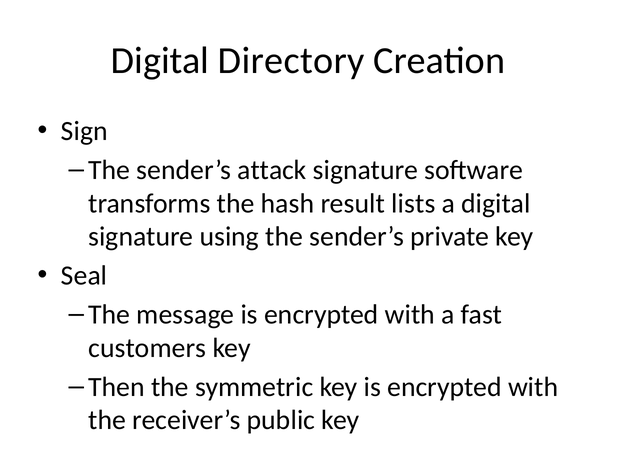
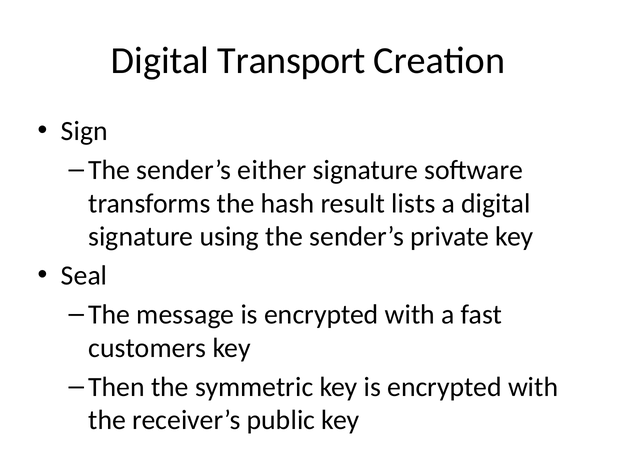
Directory: Directory -> Transport (292, 61)
attack: attack -> either (272, 170)
